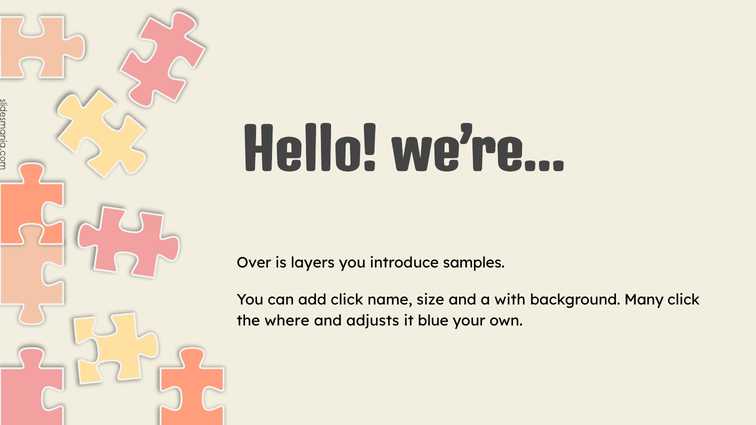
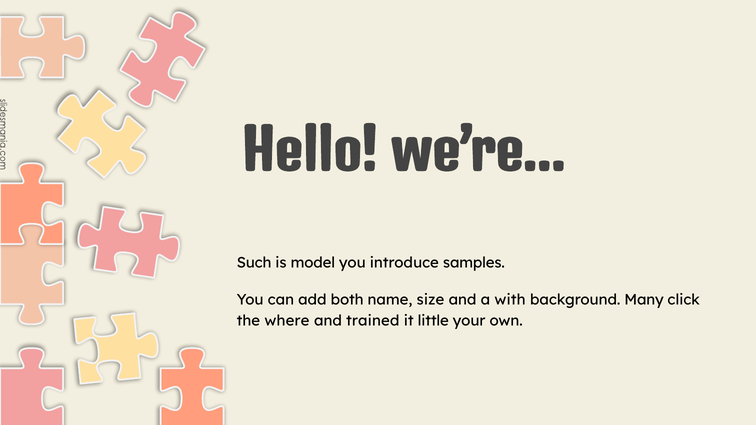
Over: Over -> Such (254, 263)
layers: layers -> model (313, 263)
add click: click -> both (347, 300)
adjusts: adjusts -> trained (373, 321)
blue: blue -> little (433, 321)
